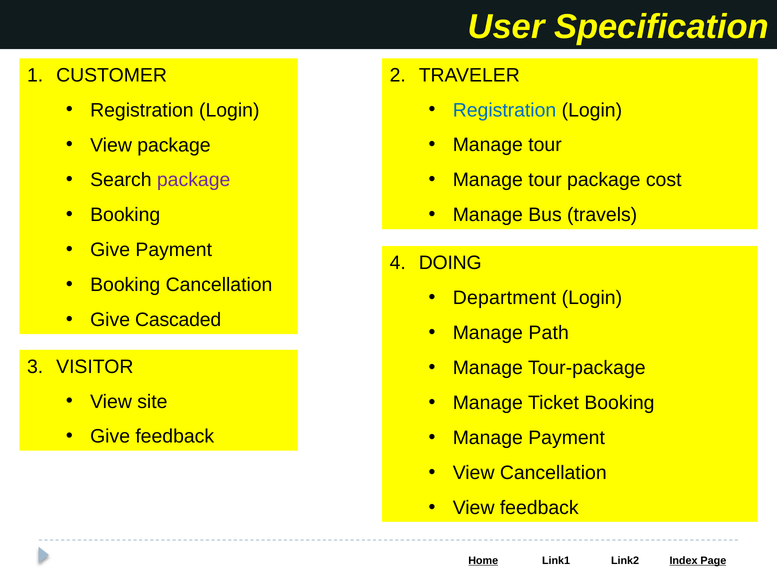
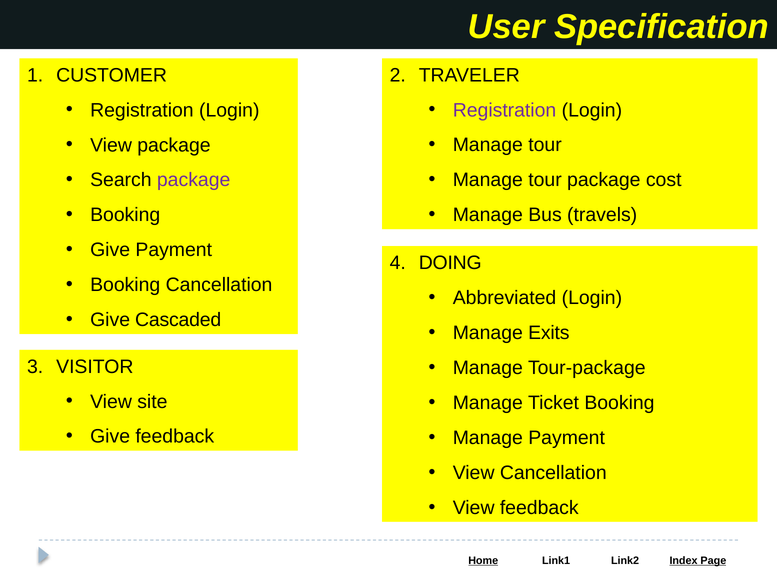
Registration colour: blue -> purple (505, 110)
Department: Department -> Abbreviated (505, 298)
Path: Path -> Exits (549, 333)
